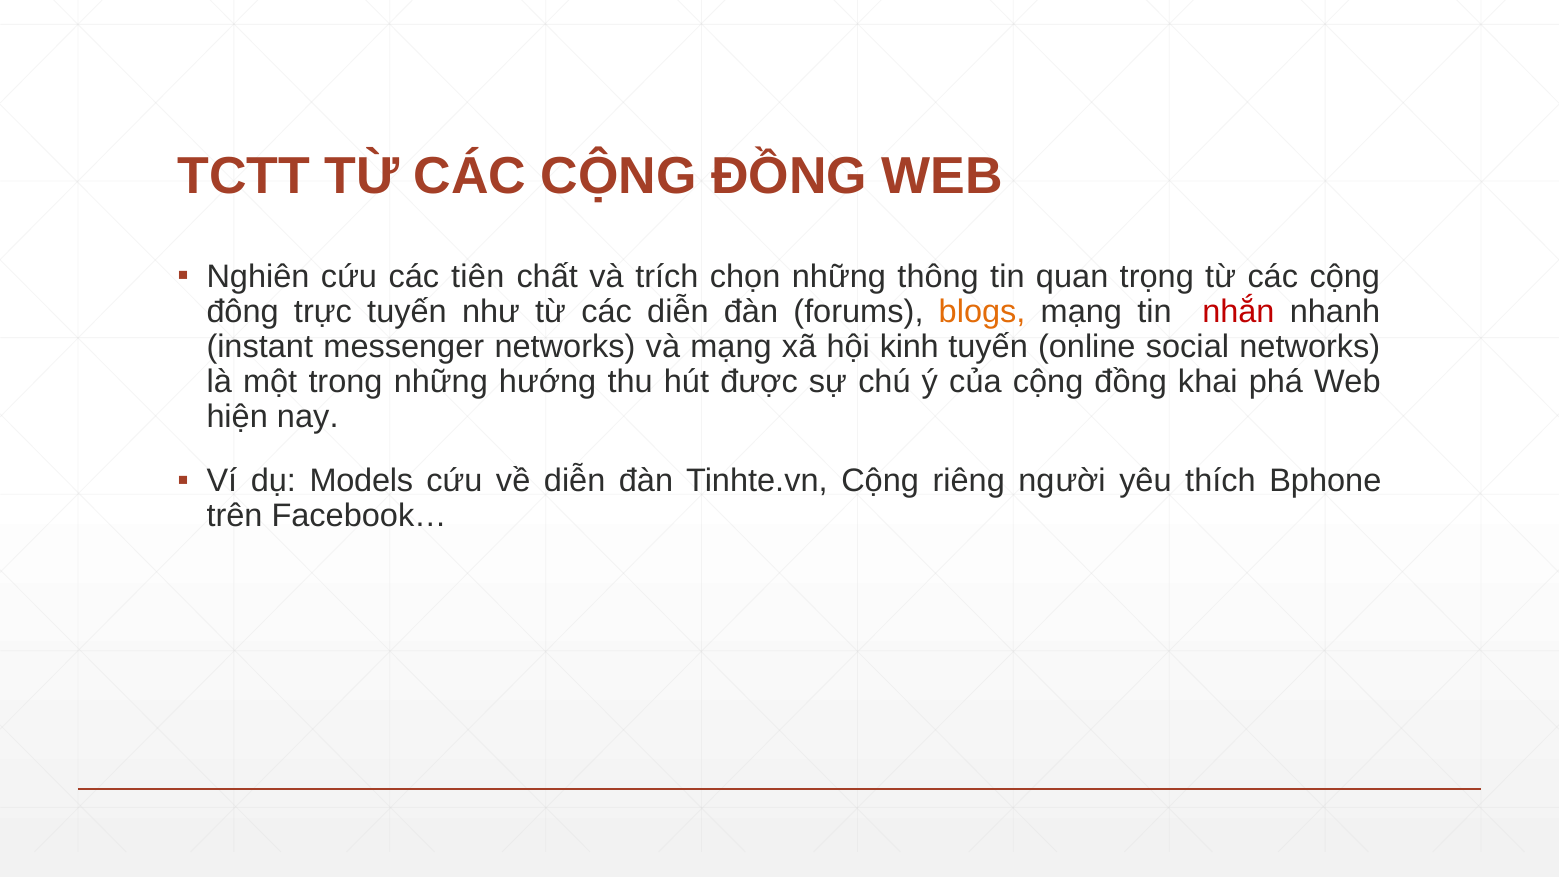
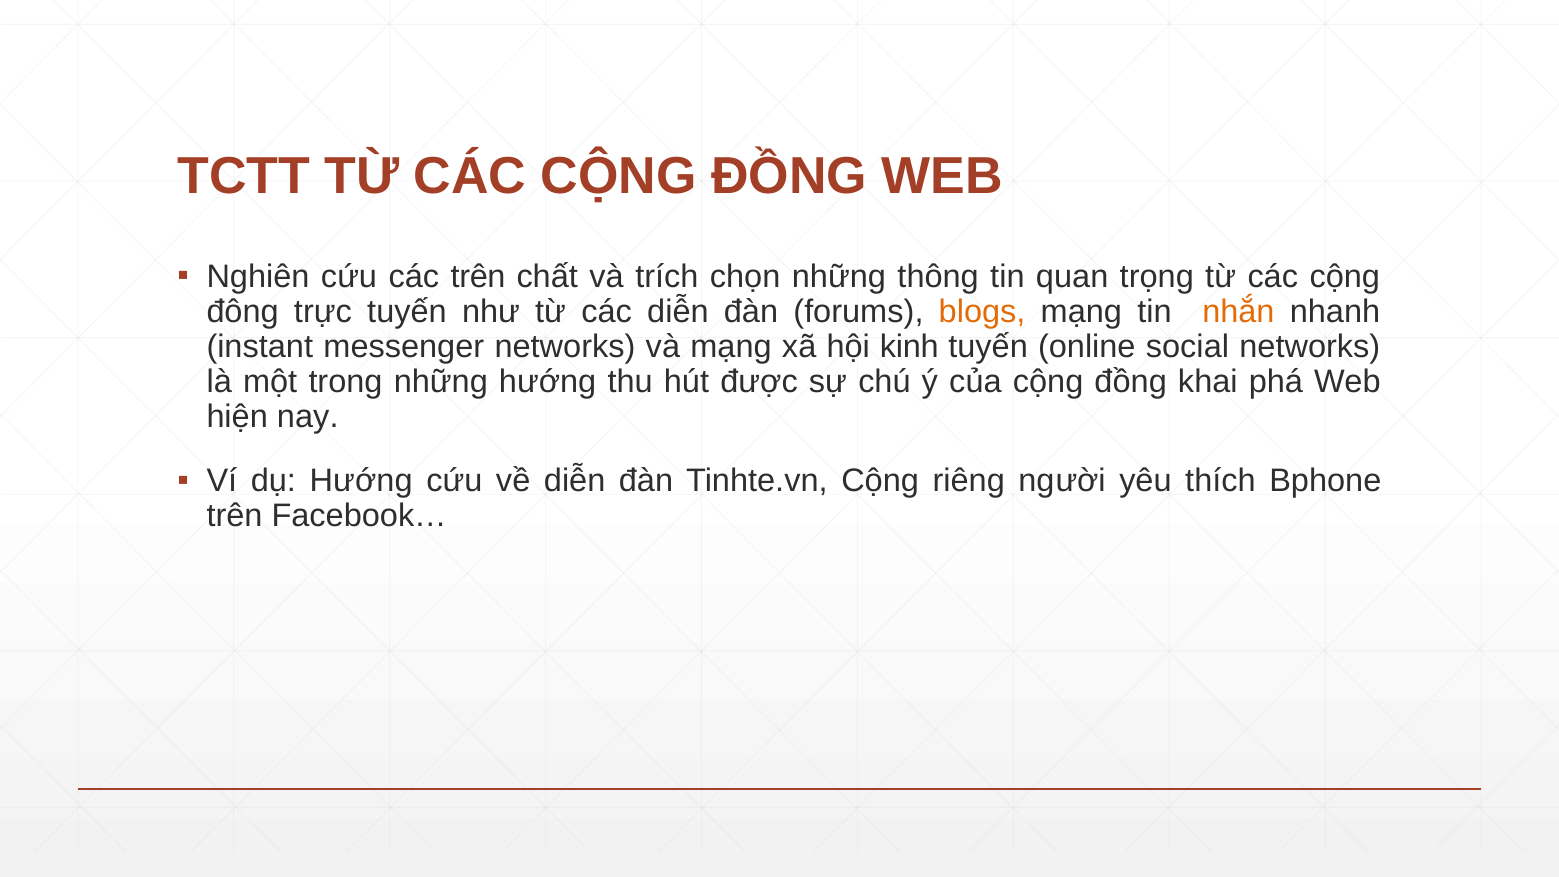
các tiên: tiên -> trên (478, 277)
nhắn colour: red -> orange (1238, 312)
dụ Models: Models -> Hướng (361, 481)
